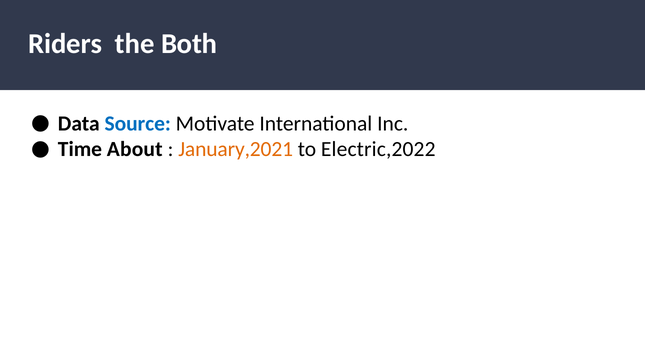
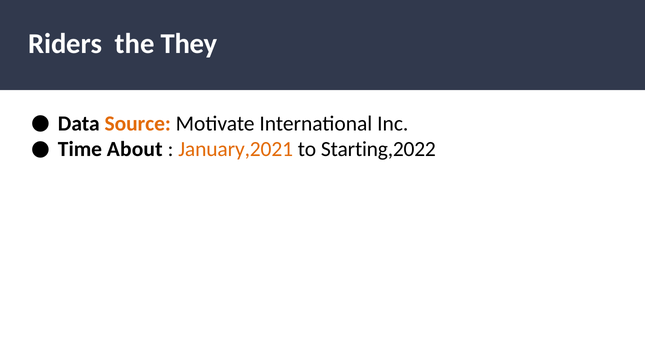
Both: Both -> They (189, 44)
Source colour: blue -> orange (138, 123)
Electric,2022: Electric,2022 -> Starting,2022 (378, 149)
